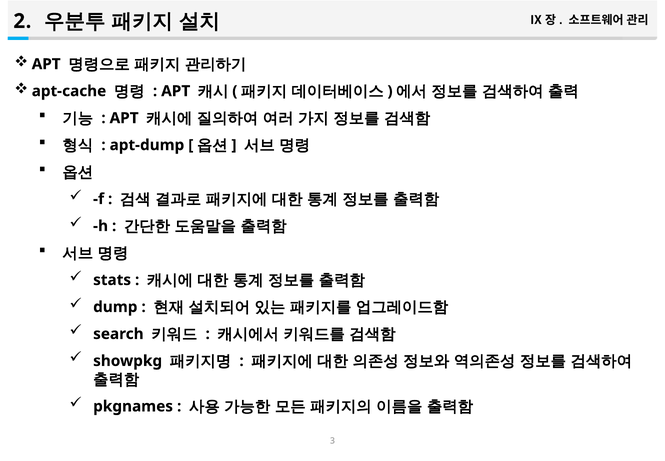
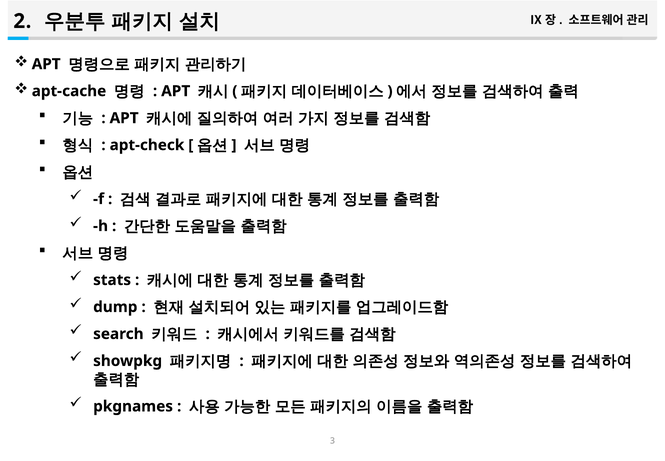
apt-dump: apt-dump -> apt-check (147, 145)
